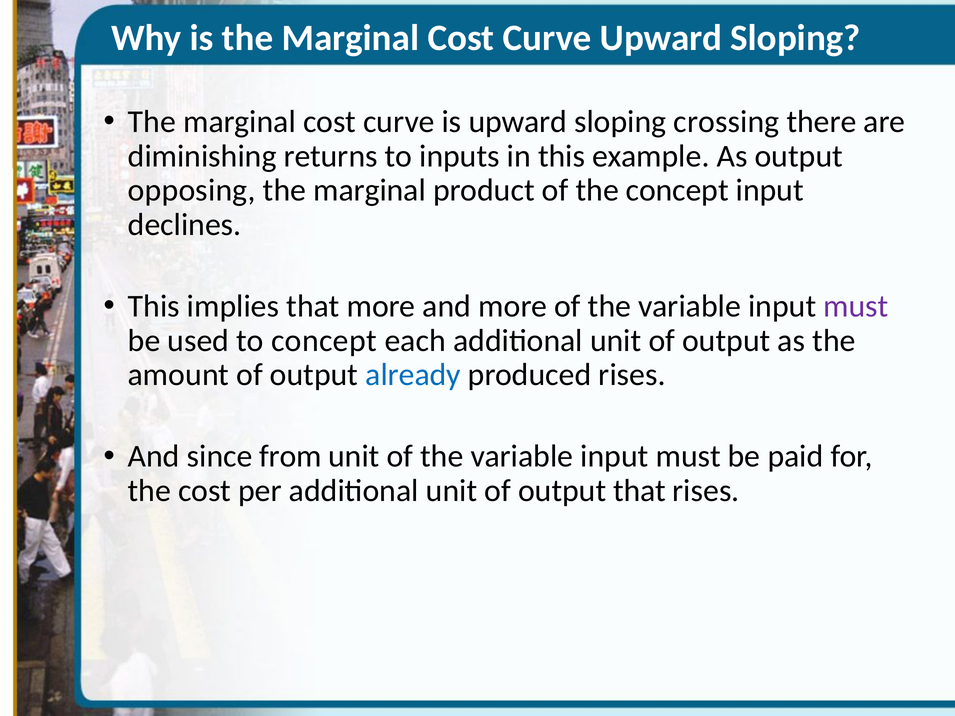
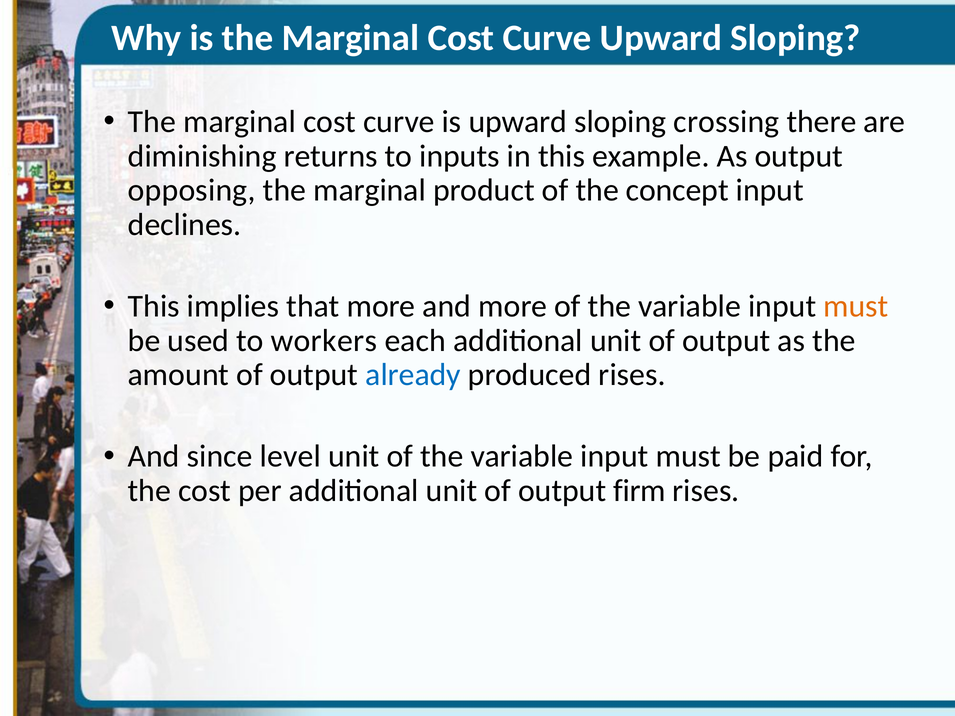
must colour: purple -> orange (856, 306)
to concept: concept -> workers (324, 341)
from: from -> level (290, 456)
output that: that -> firm (639, 491)
